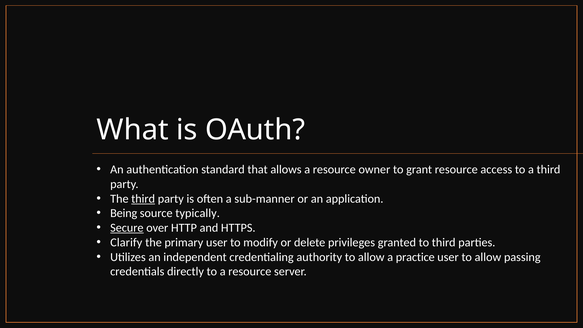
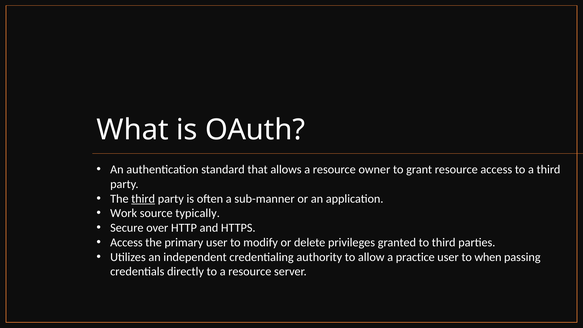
Being: Being -> Work (124, 213)
Secure underline: present -> none (127, 228)
Clarify: Clarify -> Access (126, 242)
user to allow: allow -> when (488, 257)
